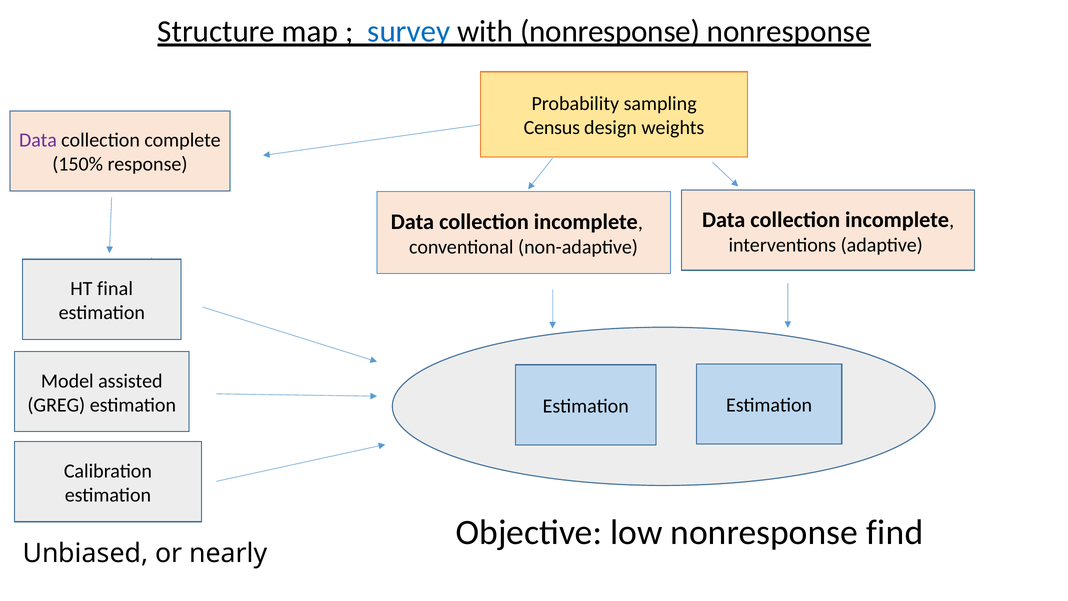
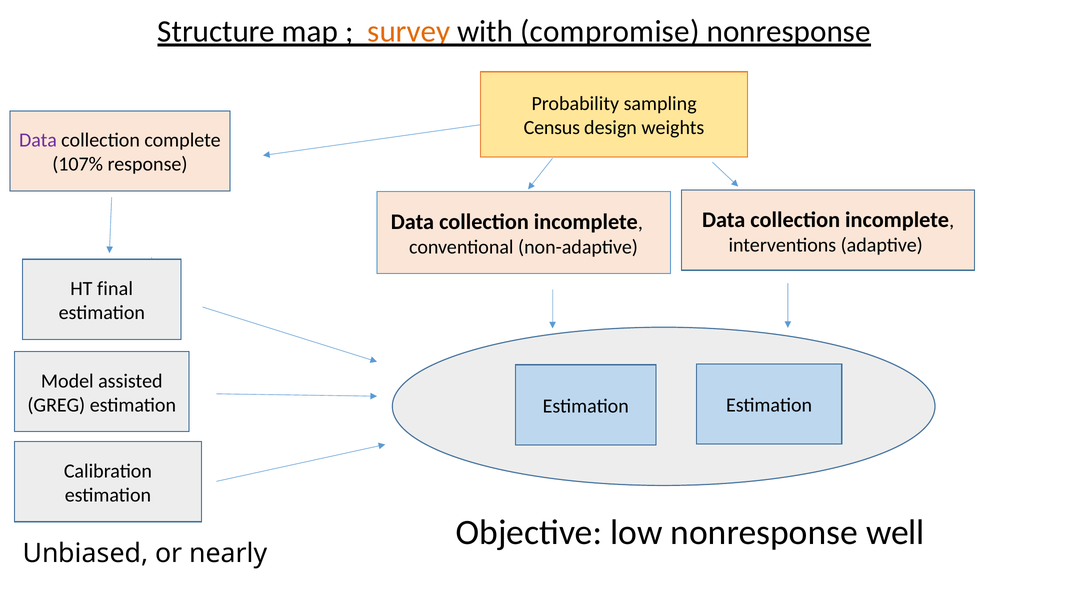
survey colour: blue -> orange (409, 32)
with nonresponse: nonresponse -> compromise (610, 32)
150%: 150% -> 107% (78, 164)
find: find -> well (895, 532)
